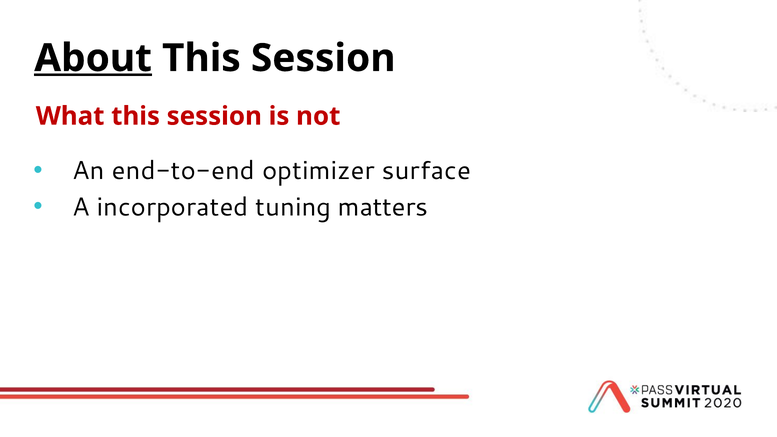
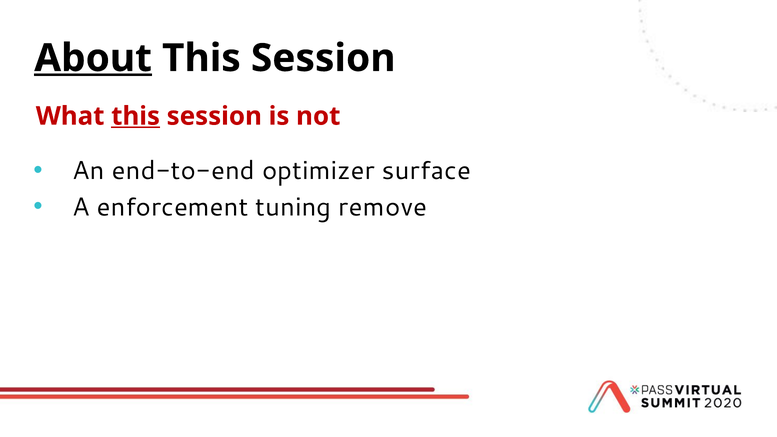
this underline: none -> present (136, 116)
incorporated: incorporated -> enforcement (173, 207)
matters: matters -> remove (383, 207)
